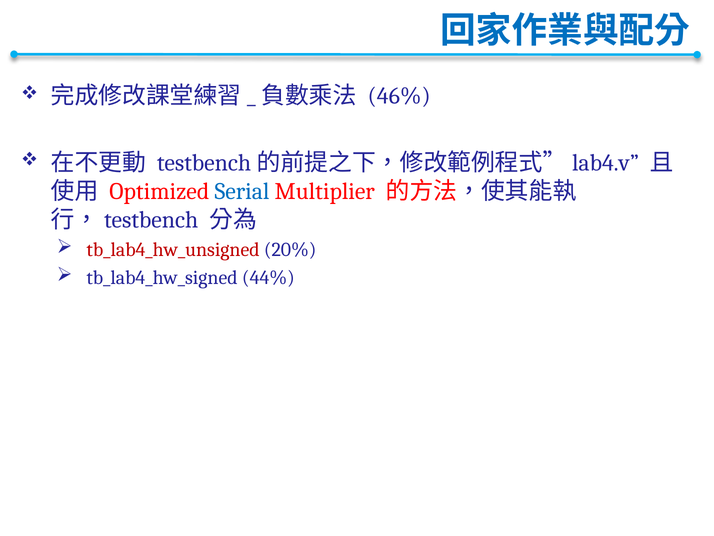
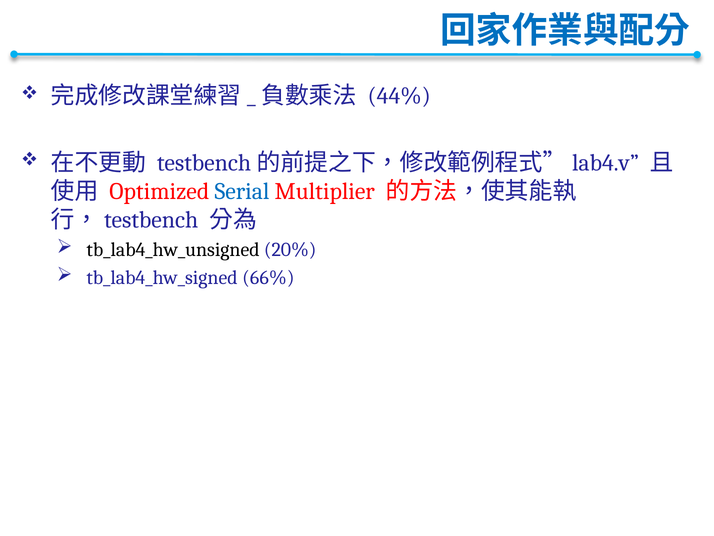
46%: 46% -> 44% (399, 96)
tb_lab4_hw_unsigned colour: red -> black (173, 250)
44%: 44% -> 66% (268, 277)
